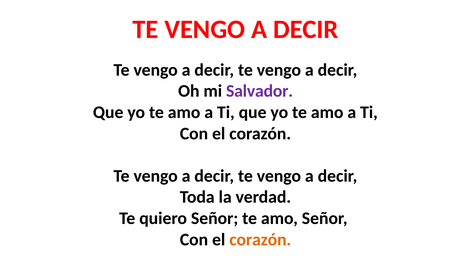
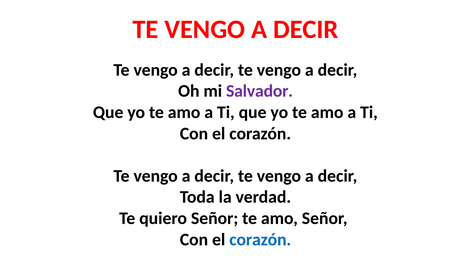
corazón colour: orange -> blue (260, 239)
